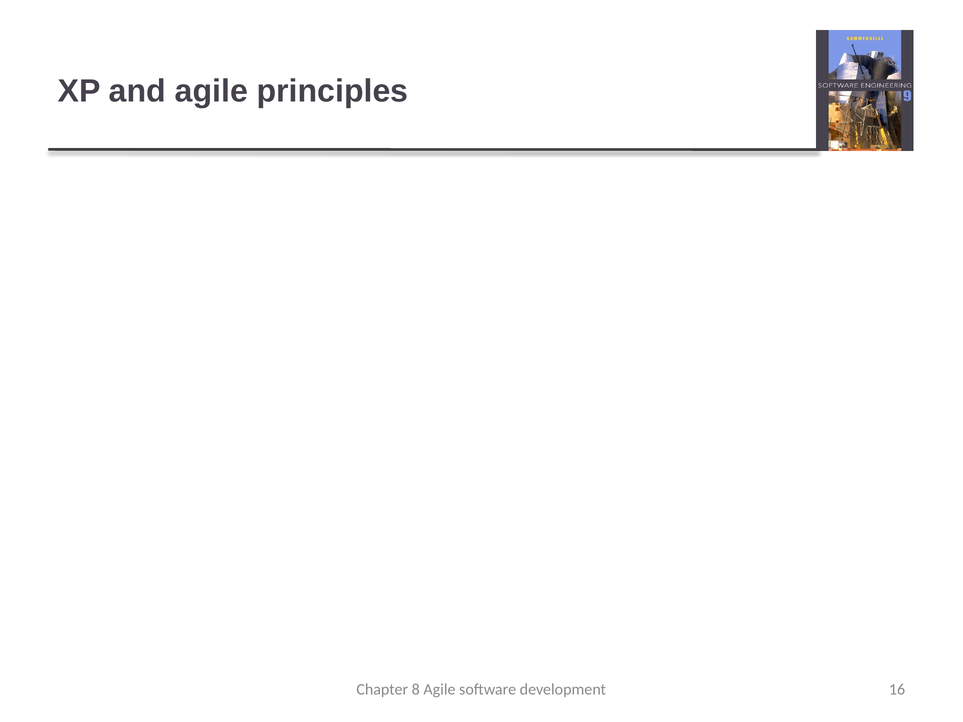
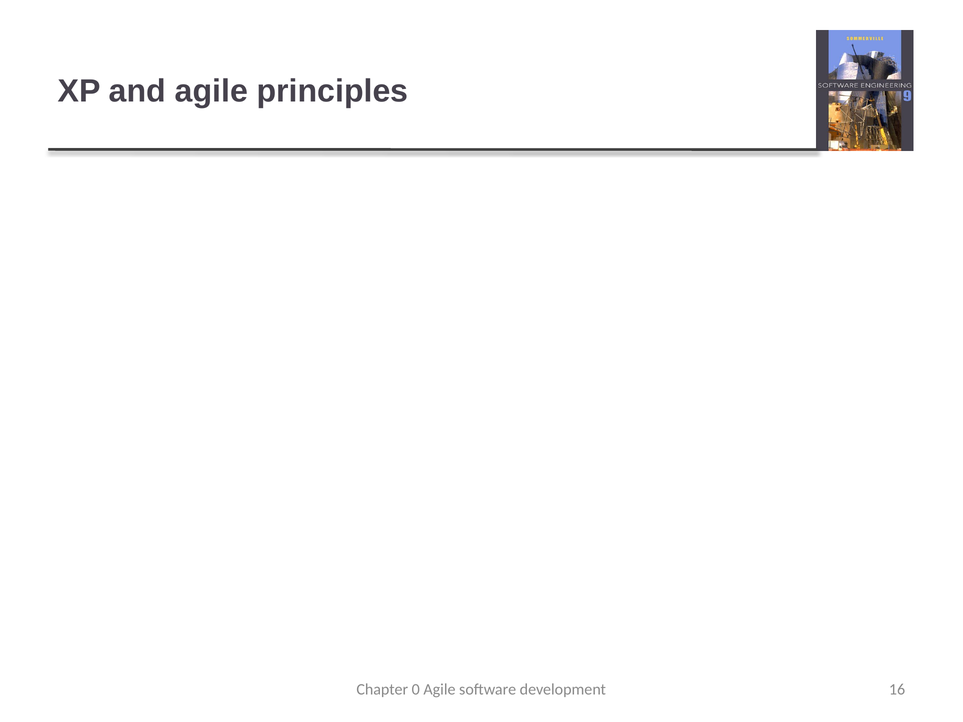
8: 8 -> 0 (416, 690)
